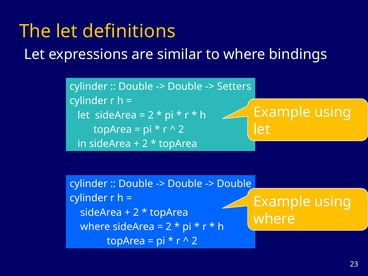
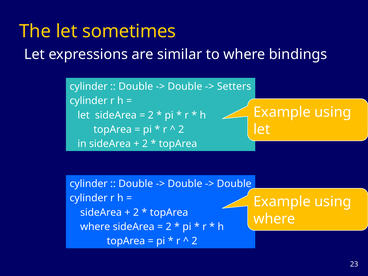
definitions: definitions -> sometimes (129, 31)
